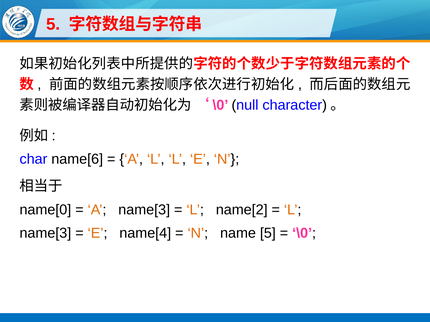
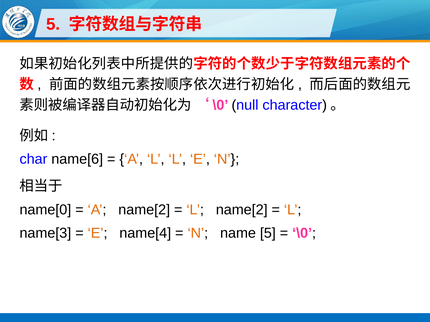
A name[3: name[3 -> name[2 (144, 210)
